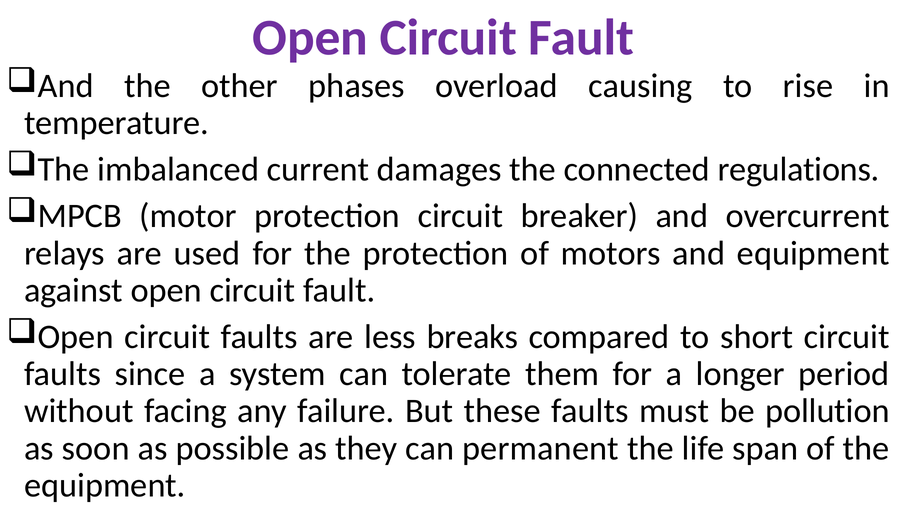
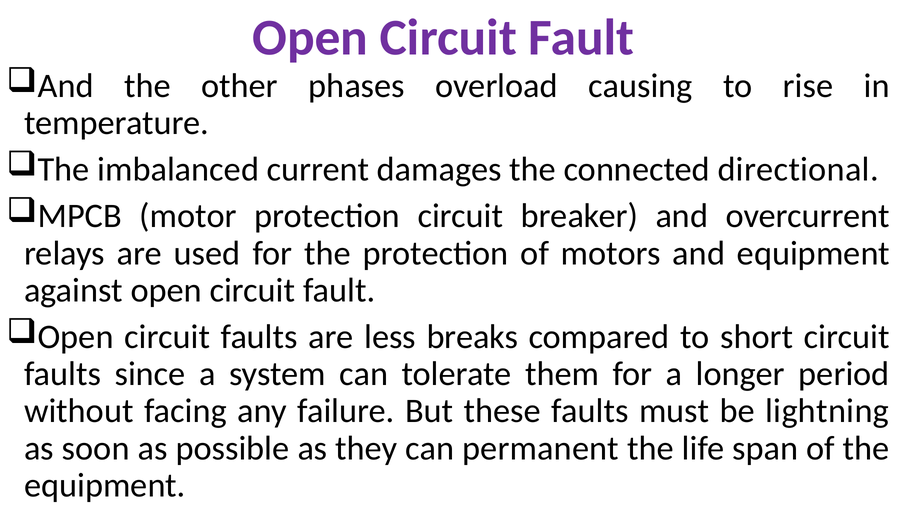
regulations: regulations -> directional (798, 170)
pollution: pollution -> lightning (827, 411)
